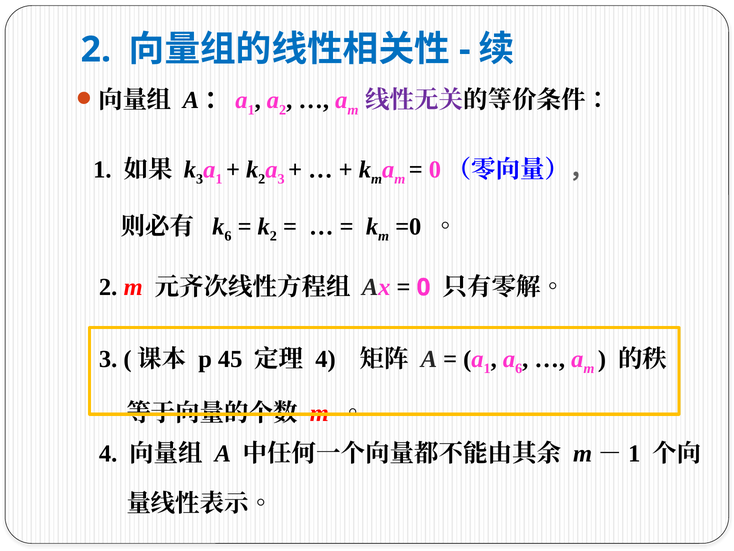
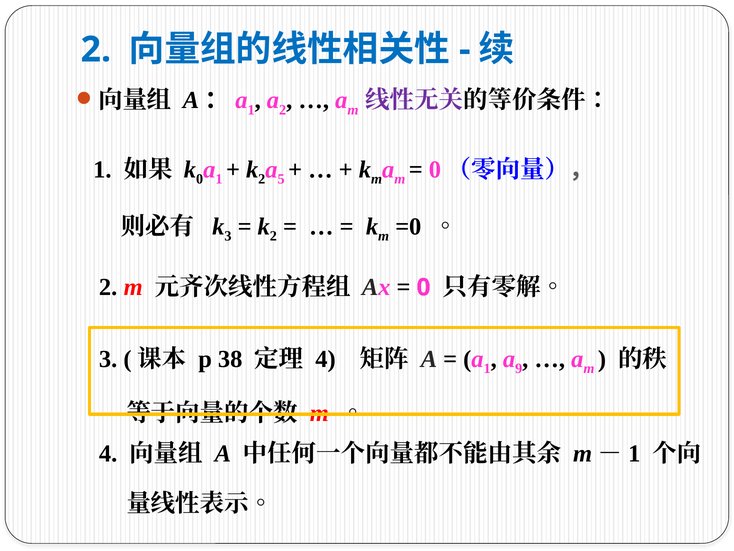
3: 3 -> 0 (200, 179)
a 3: 3 -> 5 (281, 179)
6: 6 -> 3 (228, 236)
45: 45 -> 38 (230, 359)
a 6: 6 -> 9 (519, 368)
